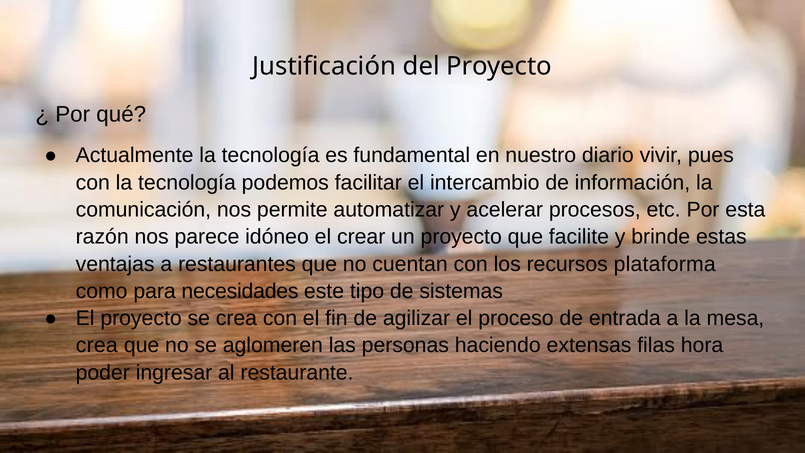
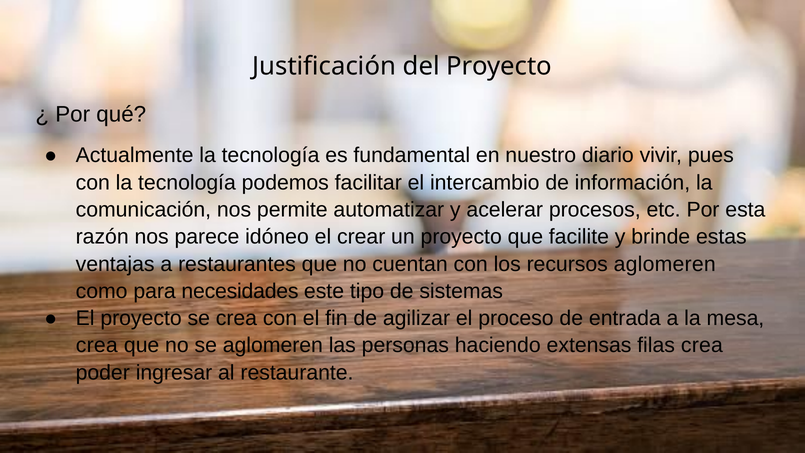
recursos plataforma: plataforma -> aglomeren (665, 264)
filas hora: hora -> crea (702, 345)
